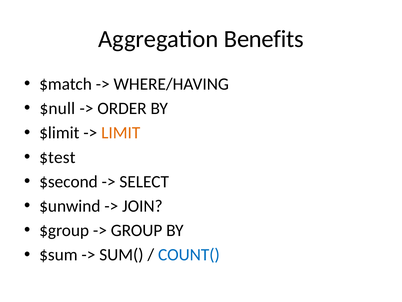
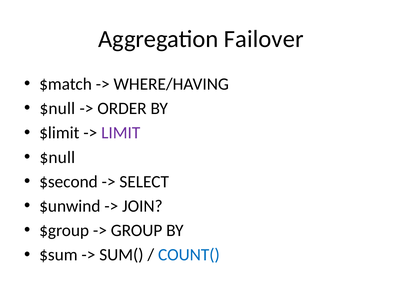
Benefits: Benefits -> Failover (264, 39)
LIMIT colour: orange -> purple (121, 133)
$test: $test -> $null (57, 157)
